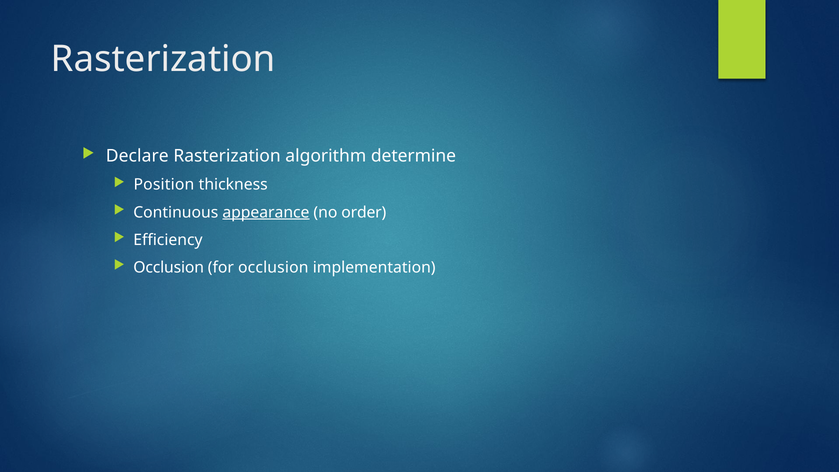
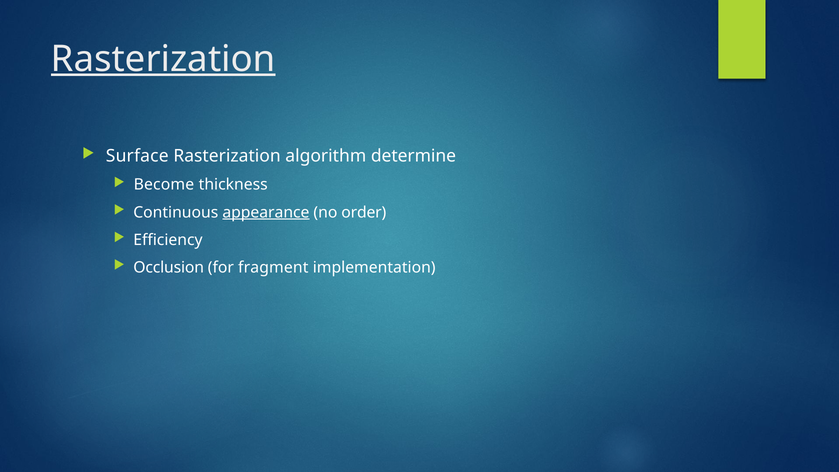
Rasterization underline: none -> present (163, 59)
Declare: Declare -> Surface (137, 156)
Position: Position -> Become (164, 185)
for occlusion: occlusion -> fragment (273, 268)
